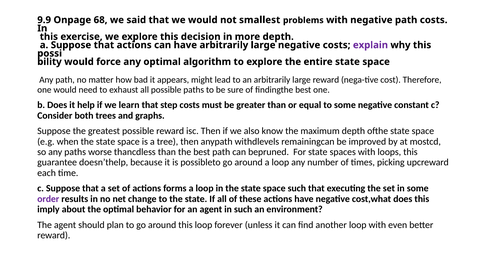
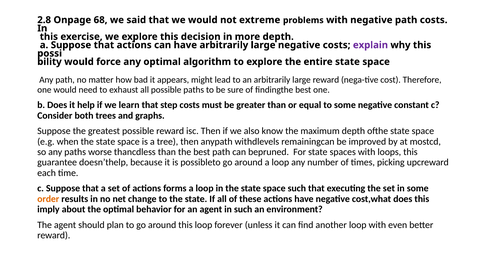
9.9: 9.9 -> 2.8 (44, 20)
smallest: smallest -> extreme (260, 20)
order colour: purple -> orange (48, 199)
